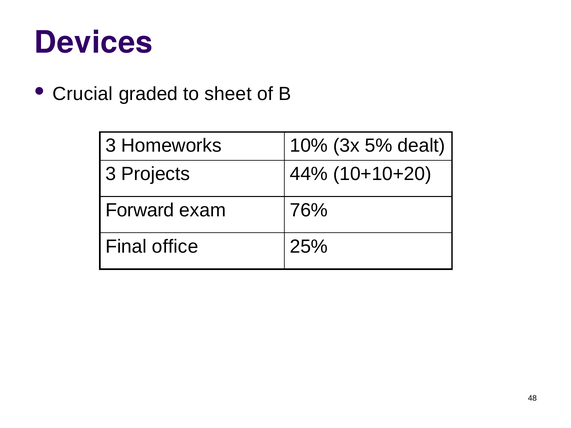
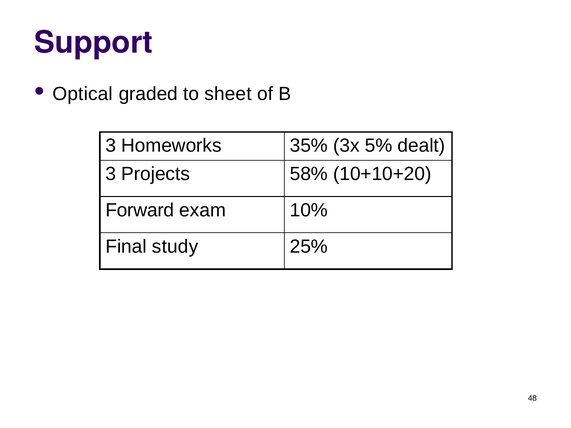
Devices: Devices -> Support (94, 43)
Crucial: Crucial -> Optical (83, 94)
10%: 10% -> 35% (309, 146)
44%: 44% -> 58% (309, 174)
76%: 76% -> 10% (309, 210)
office: office -> study (175, 247)
